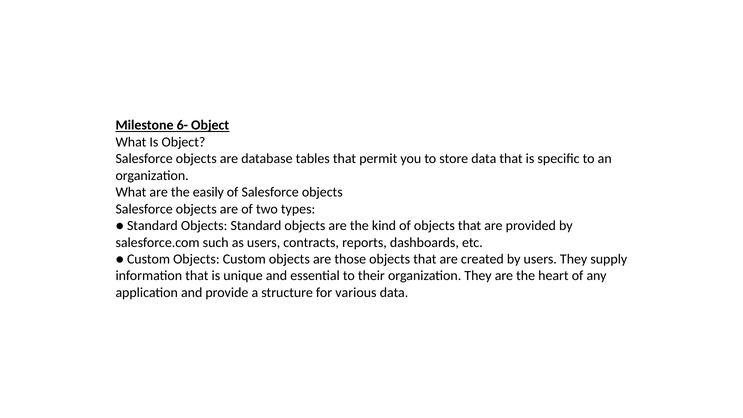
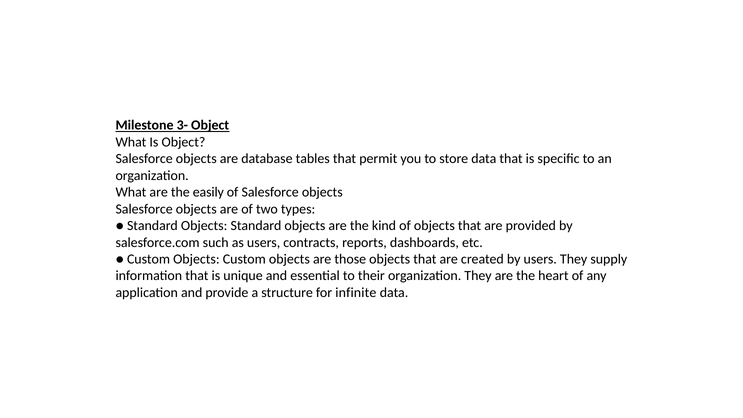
6-: 6- -> 3- (182, 125)
various: various -> infinite (356, 293)
